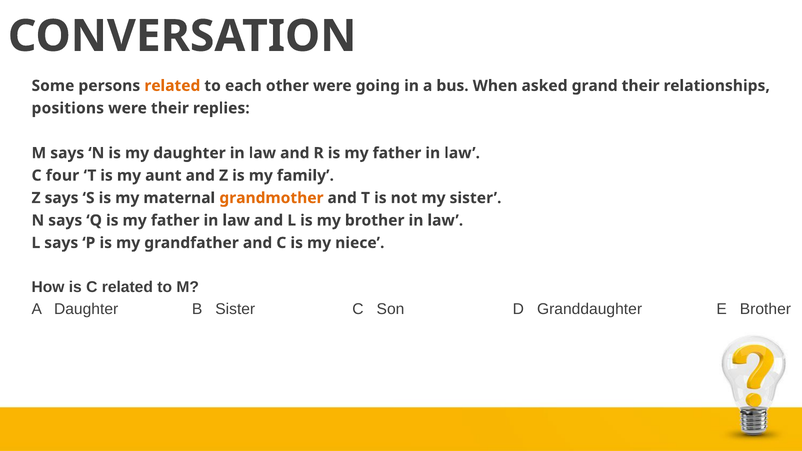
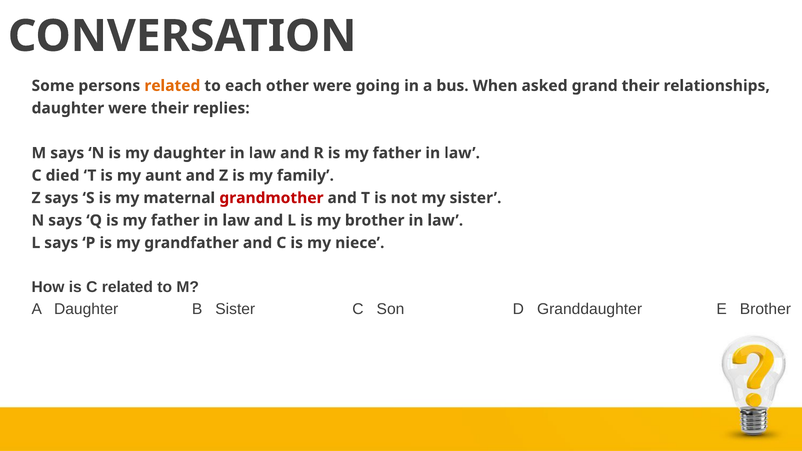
positions: positions -> daughter (68, 108)
four: four -> died (63, 176)
grandmother colour: orange -> red (271, 198)
